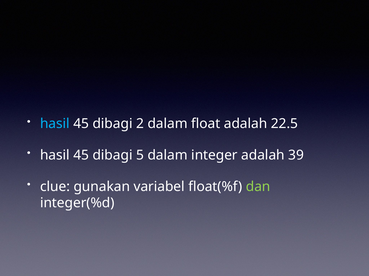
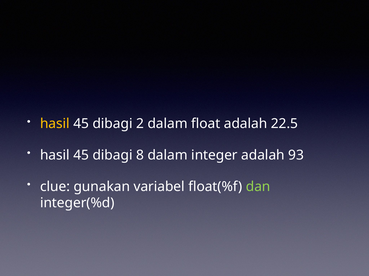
hasil colour: light blue -> yellow (55, 124)
5: 5 -> 8 (140, 155)
39: 39 -> 93 (296, 155)
